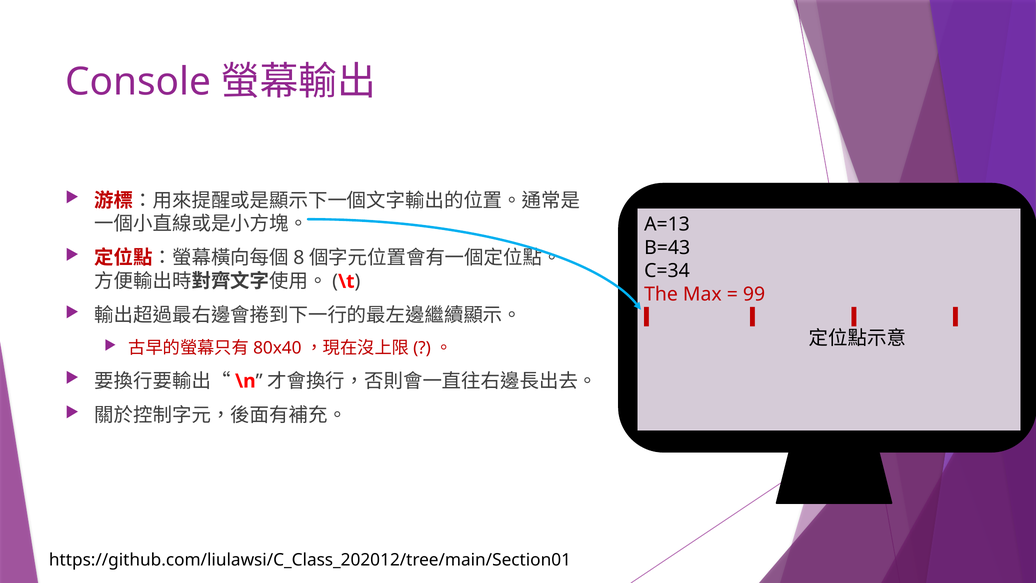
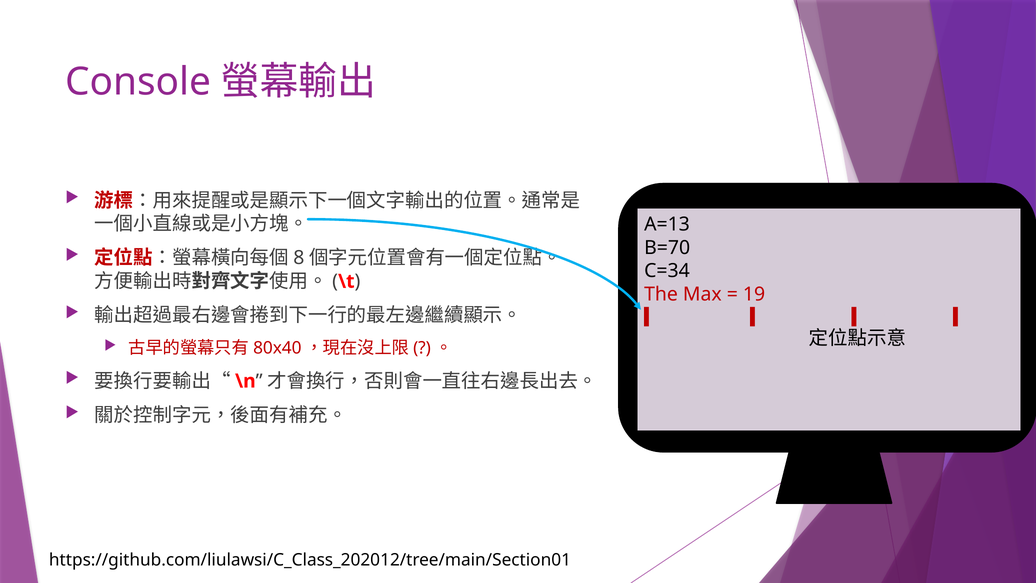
B=43: B=43 -> B=70 (667, 248)
99: 99 -> 19 (754, 294)
